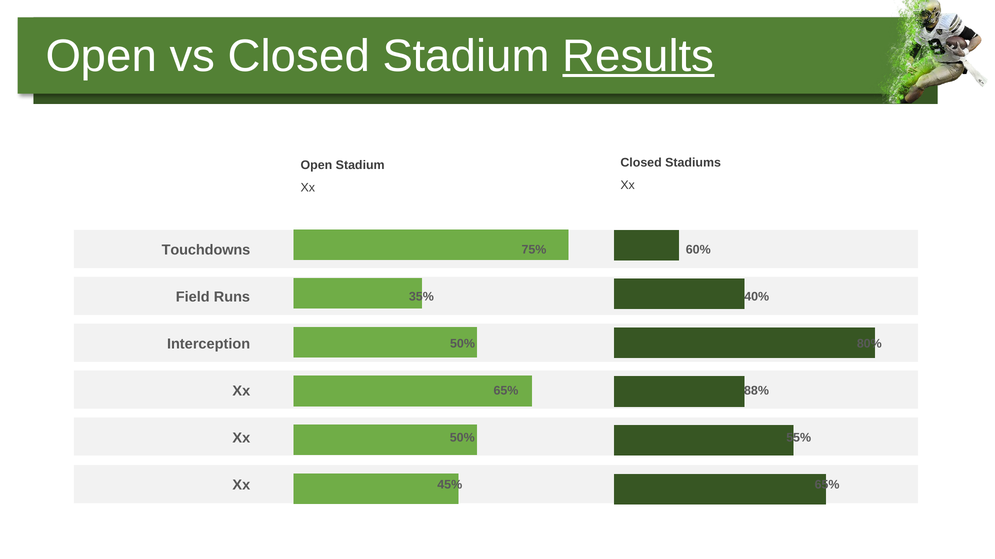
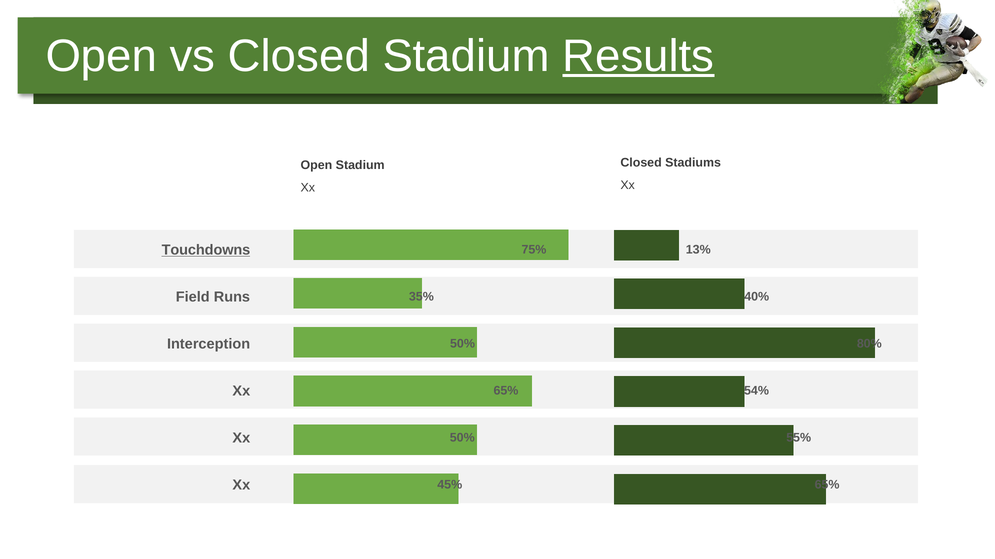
Touchdowns underline: none -> present (206, 250)
60%: 60% -> 13% (698, 250)
88%: 88% -> 54% (757, 391)
